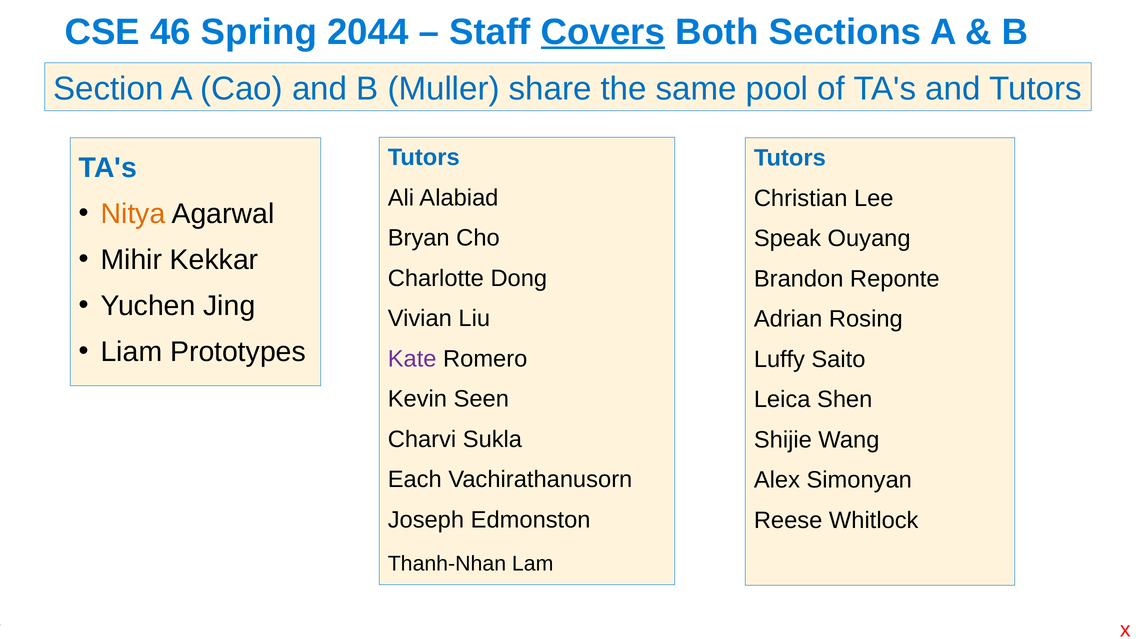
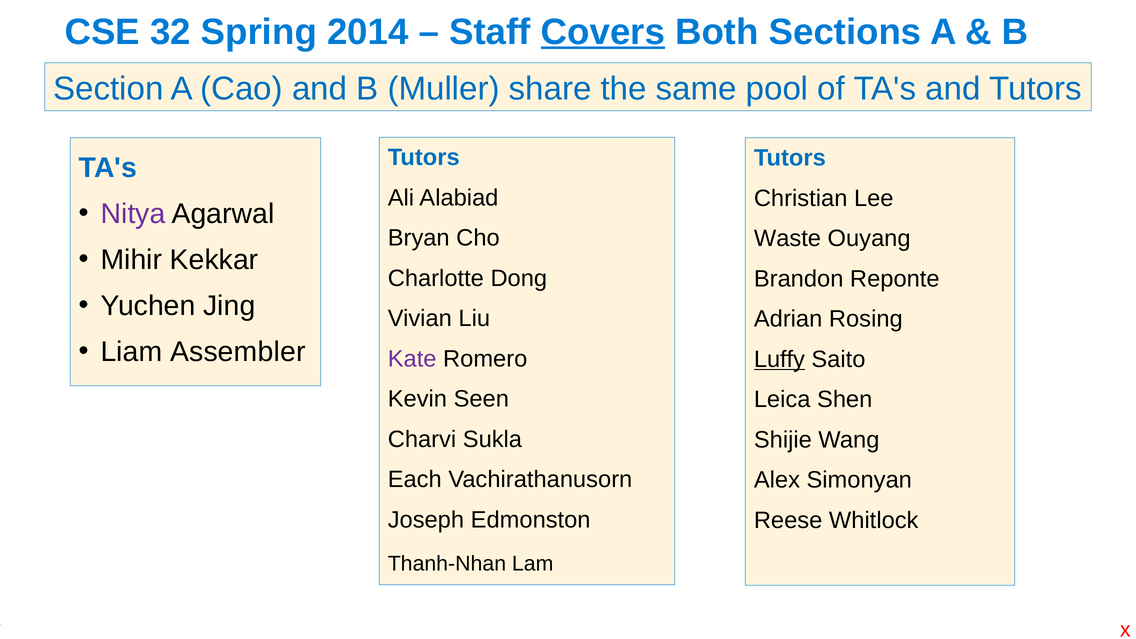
46: 46 -> 32 (170, 32)
2044: 2044 -> 2014 (368, 32)
Nitya colour: orange -> purple (133, 214)
Speak: Speak -> Waste (787, 239)
Prototypes: Prototypes -> Assembler (238, 352)
Luffy underline: none -> present (779, 359)
